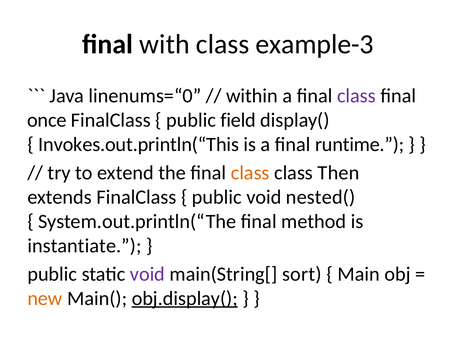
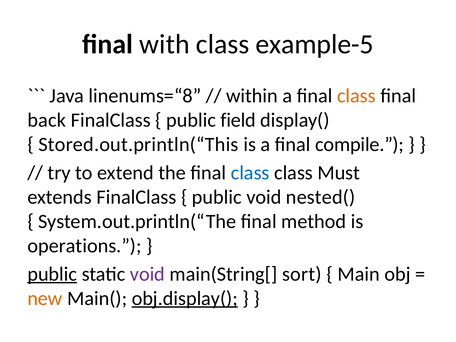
example-3: example-3 -> example-5 (315, 44)
linenums=“0: linenums=“0 -> linenums=“8 (145, 96)
class colour: purple -> orange (356, 96)
once: once -> back (47, 120)
Invokes.out.println(“This: Invokes.out.println(“This -> Stored.out.println(“This (138, 144)
runtime: runtime -> compile (360, 144)
class colour: orange -> blue (250, 173)
Then: Then -> Must (339, 173)
instantiate: instantiate -> operations (84, 246)
public underline: none -> present (52, 274)
